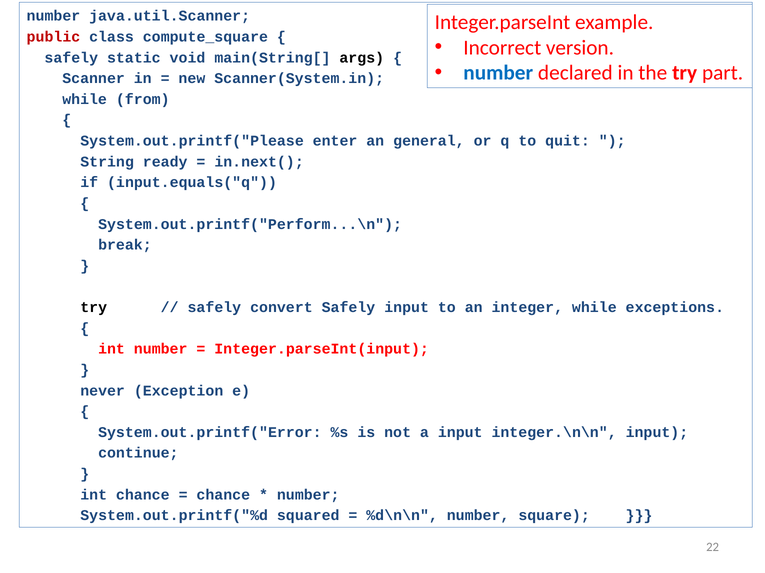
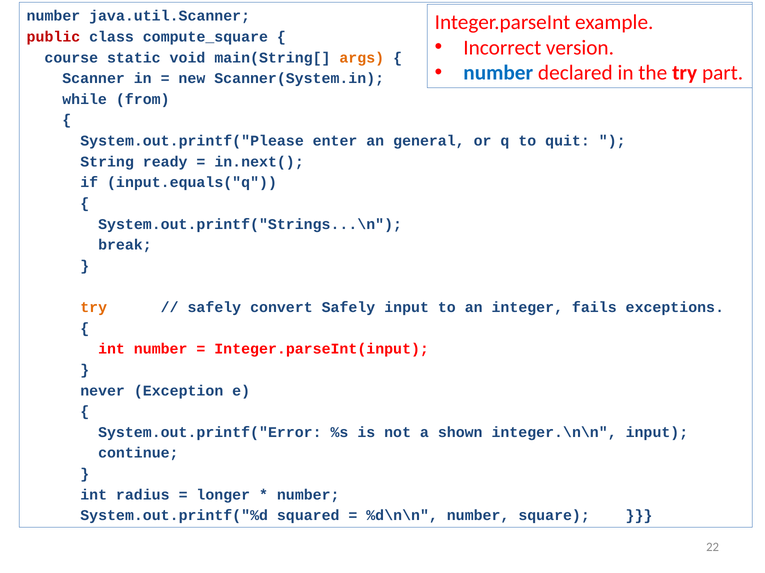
safely: safely -> course (71, 58)
args colour: black -> orange (362, 58)
System.out.printf("Perform...\n: System.out.printf("Perform...\n -> System.out.printf("Strings...\n (250, 224)
try colour: black -> orange (94, 308)
integer while: while -> fails (594, 308)
a input: input -> shown (460, 433)
int chance: chance -> radius (143, 495)
chance: chance -> longer (223, 495)
